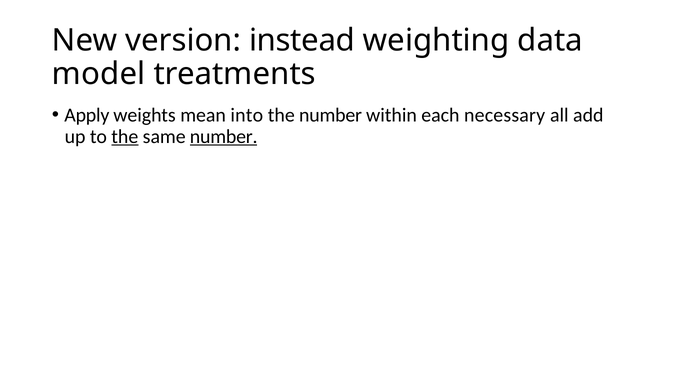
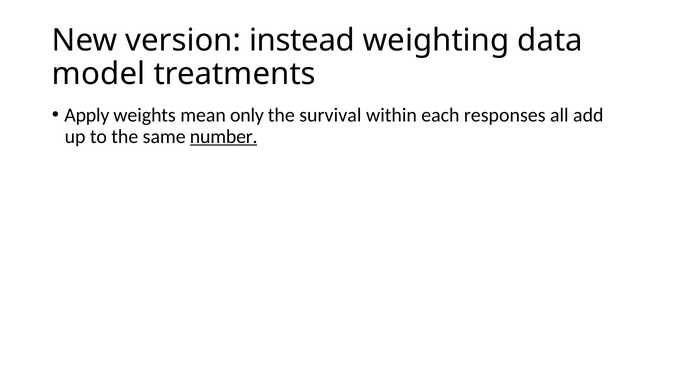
into: into -> only (247, 115)
the number: number -> survival (330, 115)
necessary: necessary -> responses (505, 115)
the underline: present -> none (125, 137)
